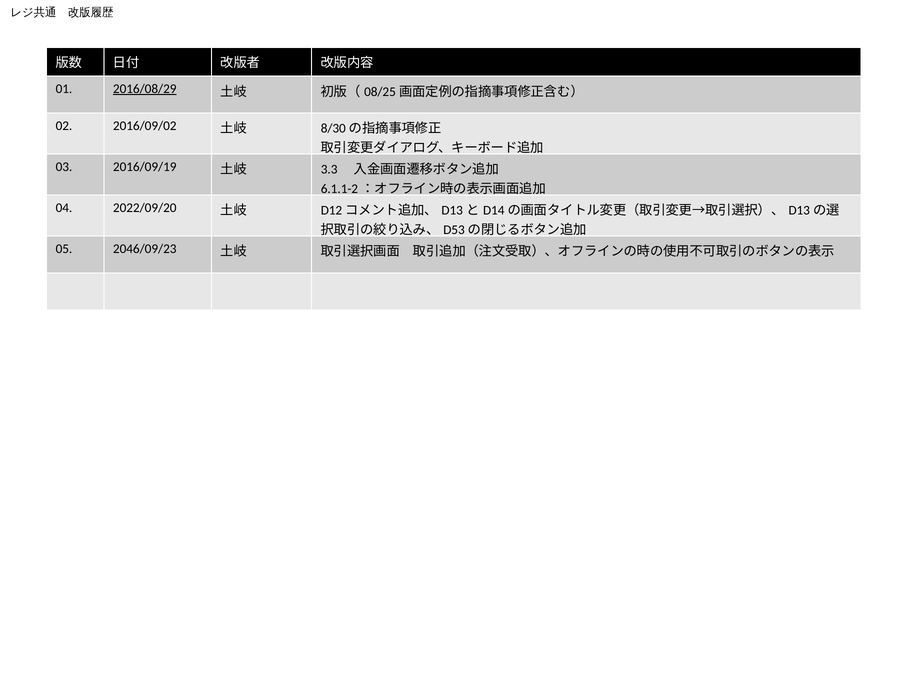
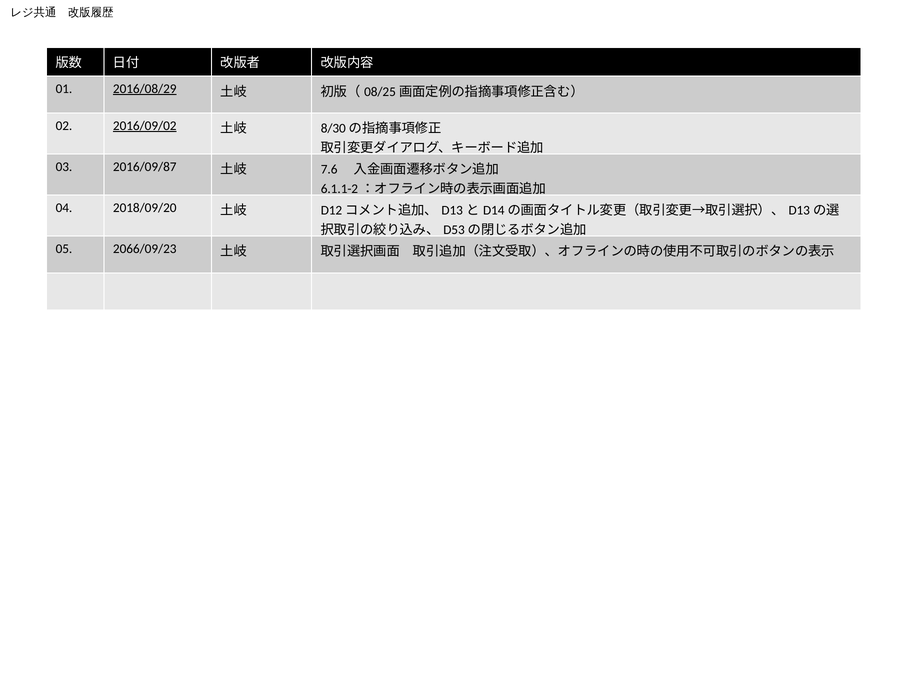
2016/09/02 underline: none -> present (145, 126)
2016/09/19: 2016/09/19 -> 2016/09/87 (145, 167)
3.3: 3.3 -> 7.6 (329, 169)
2022/09/20: 2022/09/20 -> 2018/09/20 (145, 208)
2046/09/23: 2046/09/23 -> 2066/09/23 (145, 249)
